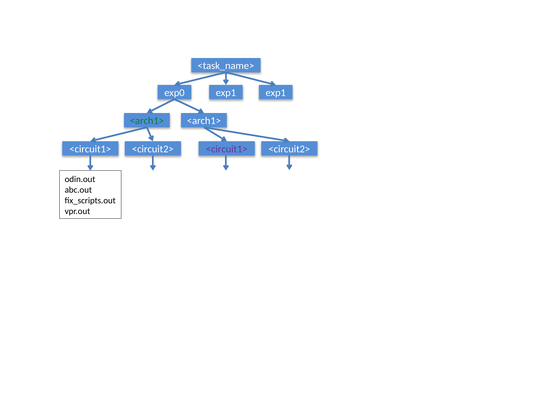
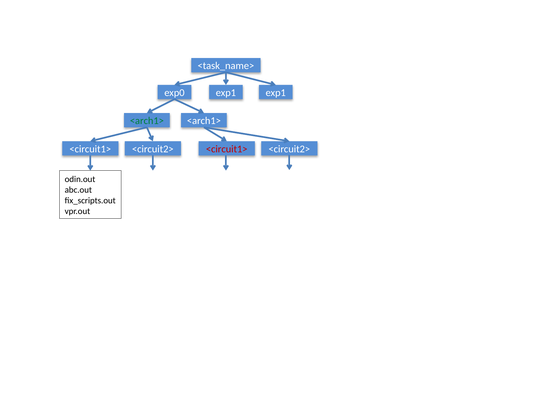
<circuit1> colour: purple -> red (227, 149)
